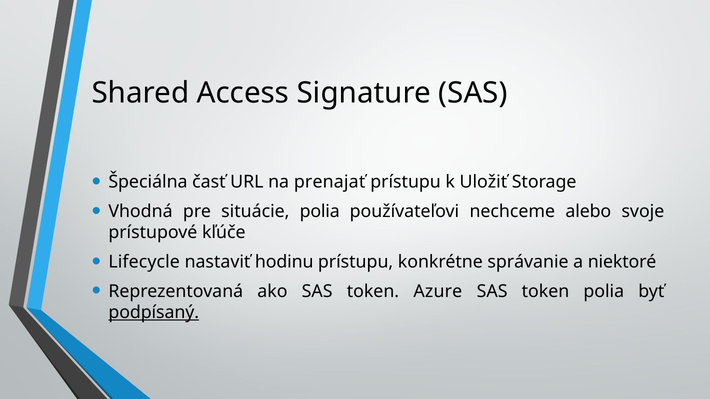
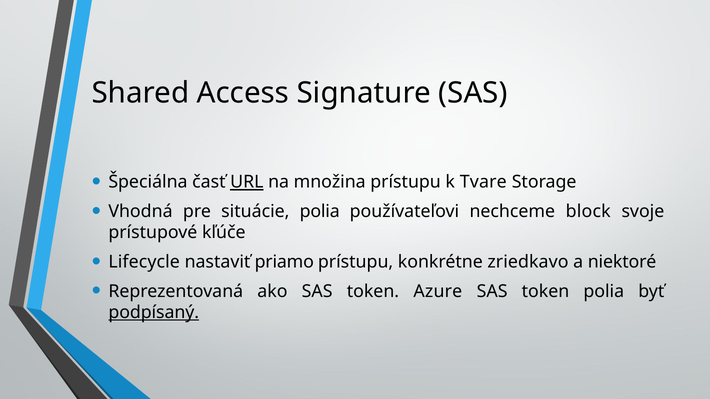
URL underline: none -> present (247, 182)
prenajať: prenajať -> množina (330, 182)
Uložiť: Uložiť -> Tvare (483, 182)
alebo: alebo -> block (588, 212)
hodinu: hodinu -> priamo (284, 262)
správanie: správanie -> zriedkavo (528, 262)
